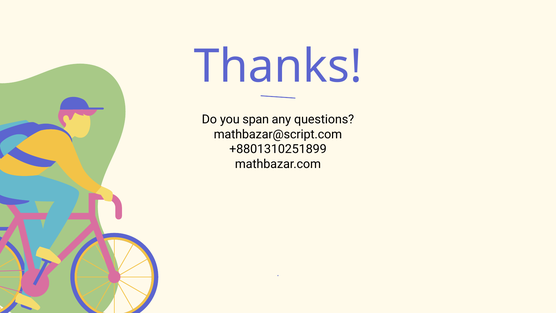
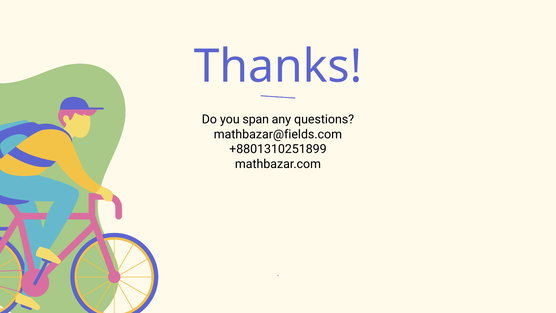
mathbazar@script.com: mathbazar@script.com -> mathbazar@fields.com (278, 134)
